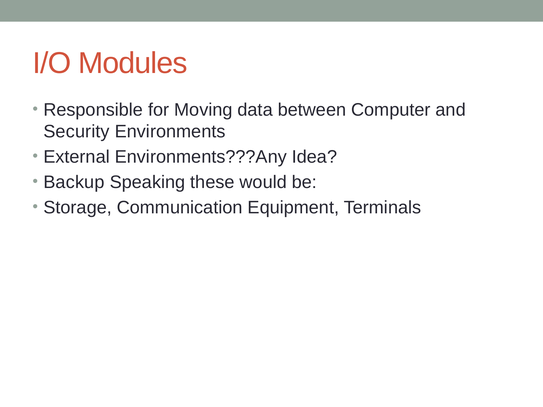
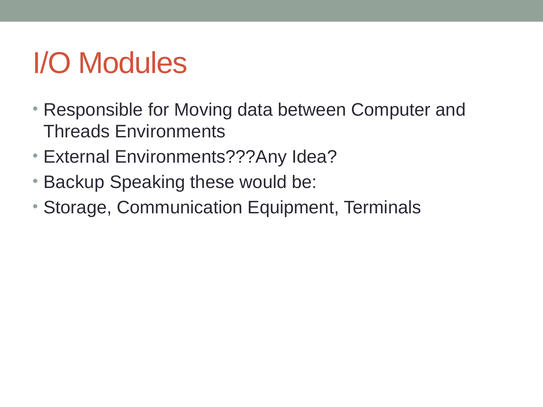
Security: Security -> Threads (77, 132)
